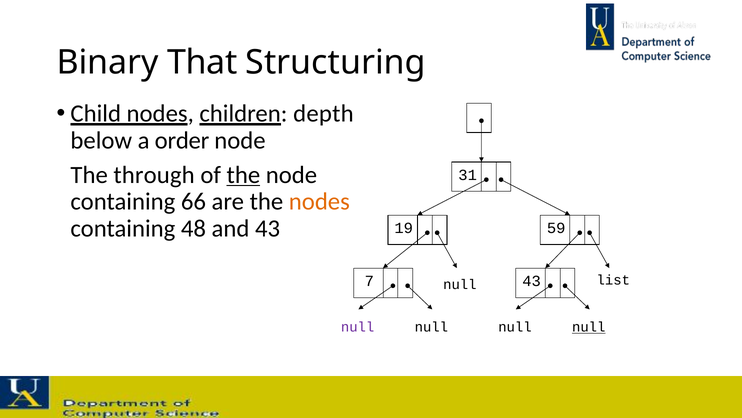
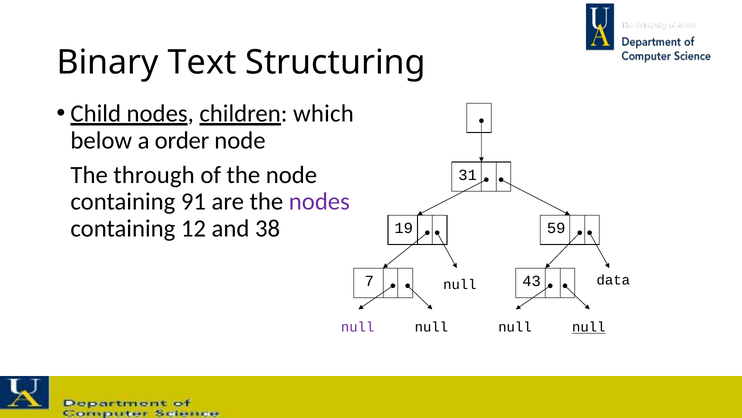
That: That -> Text (202, 62)
depth: depth -> which (323, 113)
the underline: present -> none (243, 175)
66: 66 -> 91 (193, 201)
nodes colour: orange -> purple (319, 201)
48: 48 -> 12 (193, 228)
and 43: 43 -> 38 (268, 228)
list: list -> data (613, 280)
